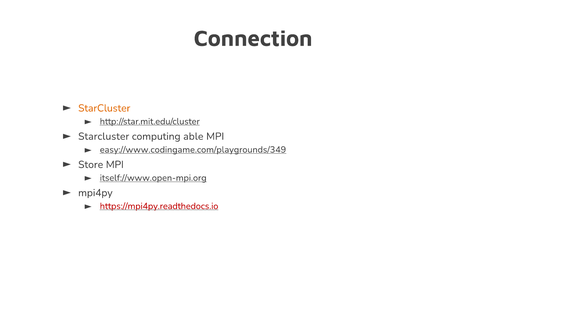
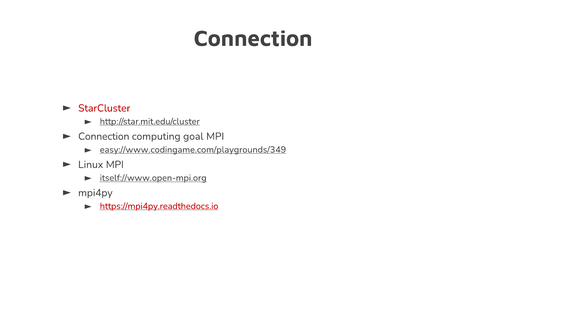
StarCluster colour: orange -> red (104, 108)
Starcluster: Starcluster -> Connection (104, 136)
able: able -> goal (193, 136)
Store: Store -> Linux (91, 164)
